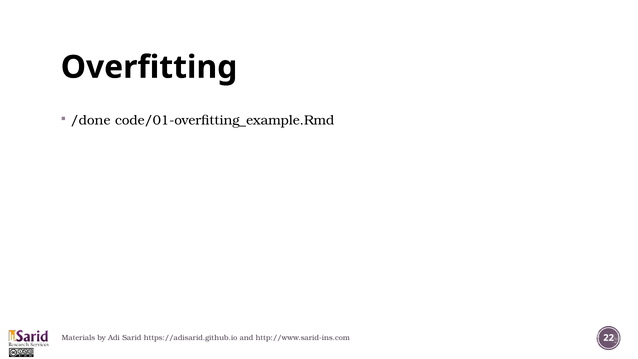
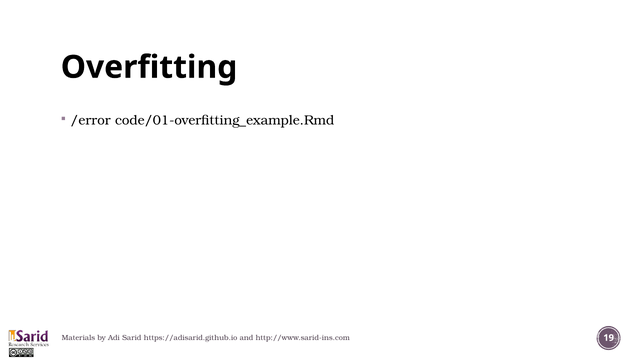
/done: /done -> /error (91, 121)
22: 22 -> 19 (609, 338)
